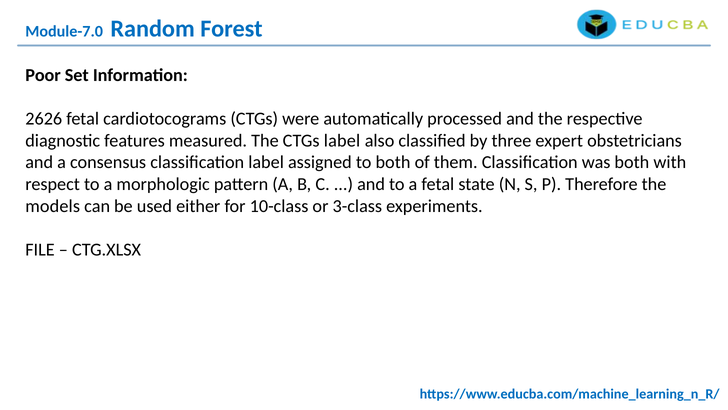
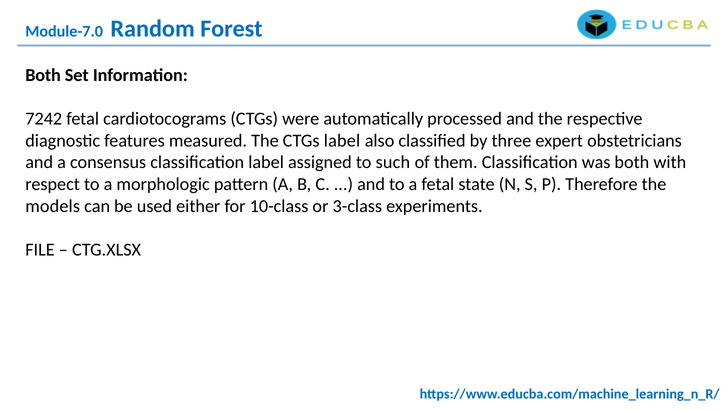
Poor: Poor -> Both (43, 75)
2626: 2626 -> 7242 (44, 119)
to both: both -> such (393, 162)
